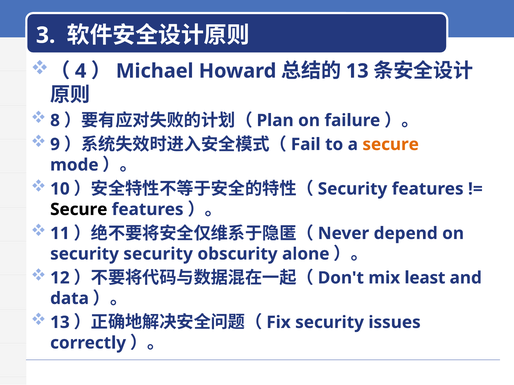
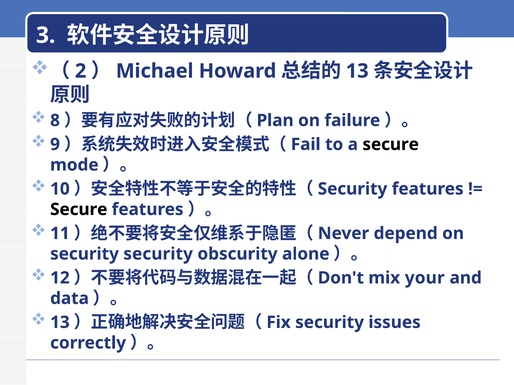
4: 4 -> 2 (81, 71)
secure colour: orange -> black (391, 145)
least: least -> your (425, 278)
